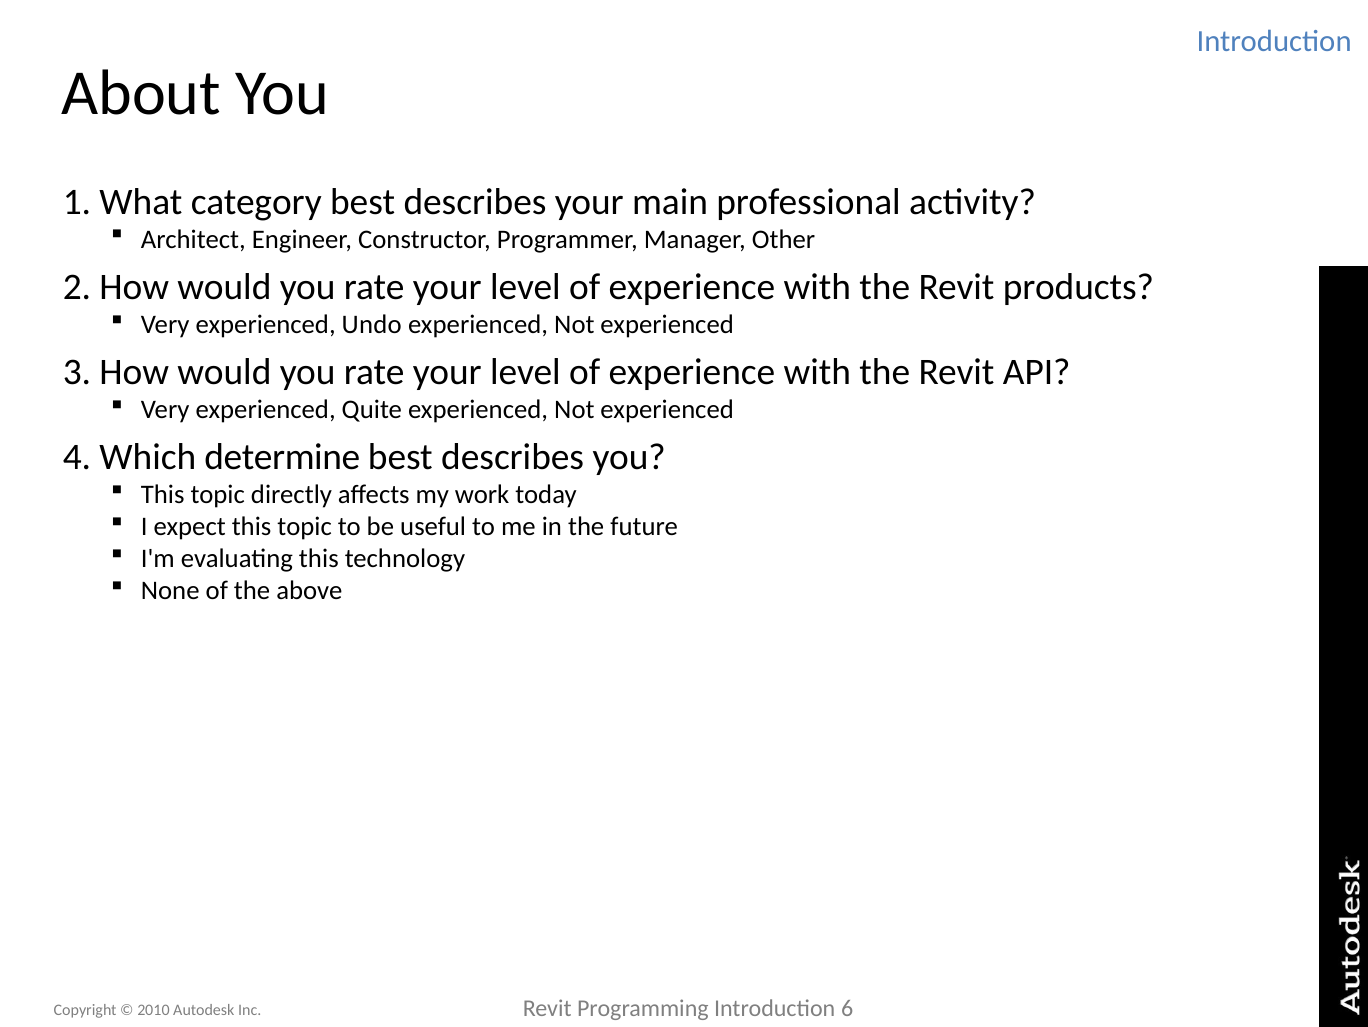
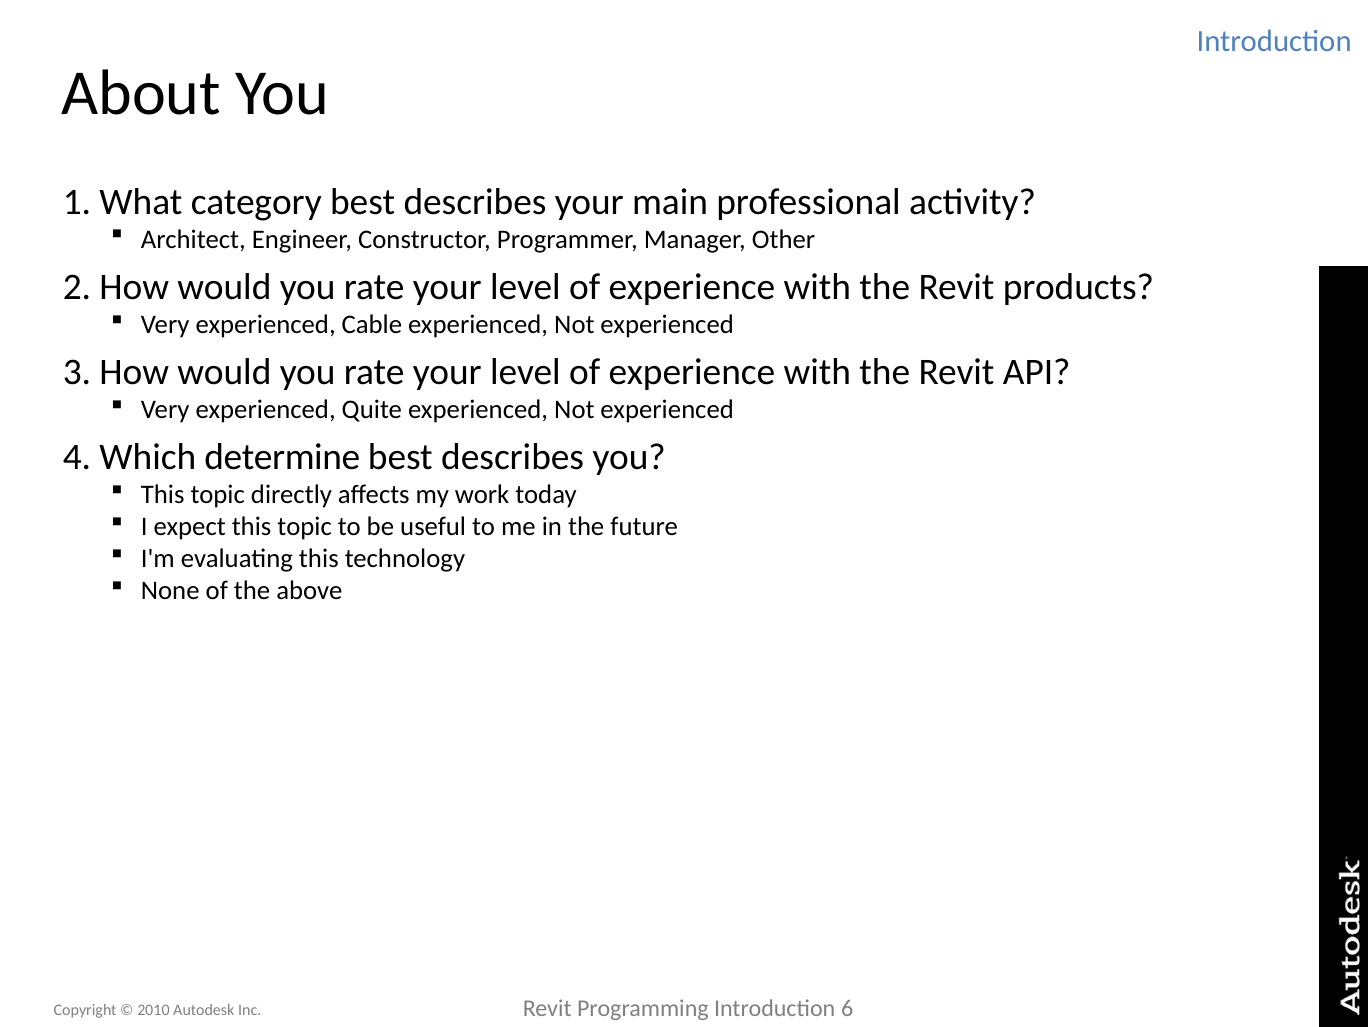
Undo: Undo -> Cable (372, 324)
